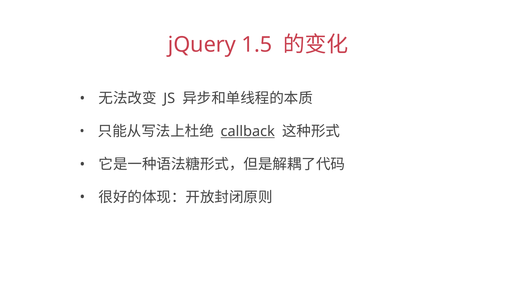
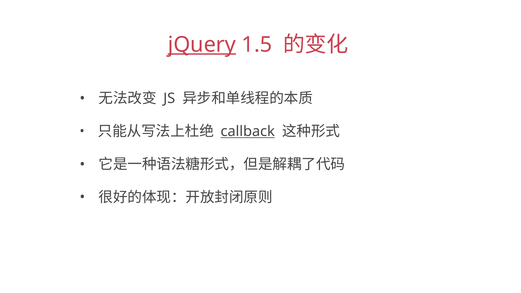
jQuery underline: none -> present (202, 45)
